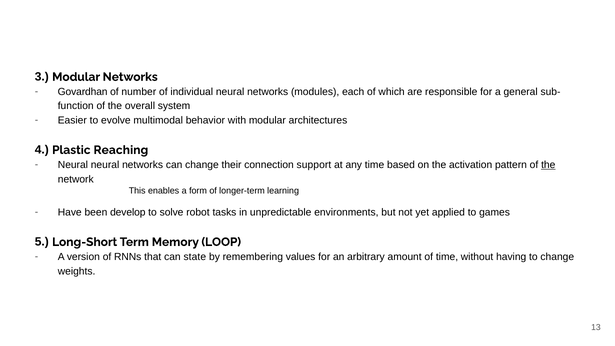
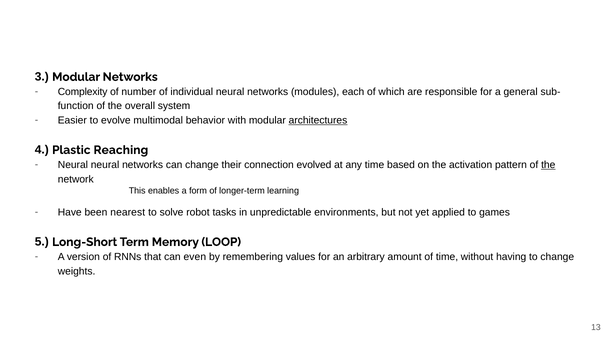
Govardhan: Govardhan -> Complexity (83, 92)
architectures underline: none -> present (318, 120)
support: support -> evolved (314, 165)
develop: develop -> nearest (128, 212)
state: state -> even (195, 257)
